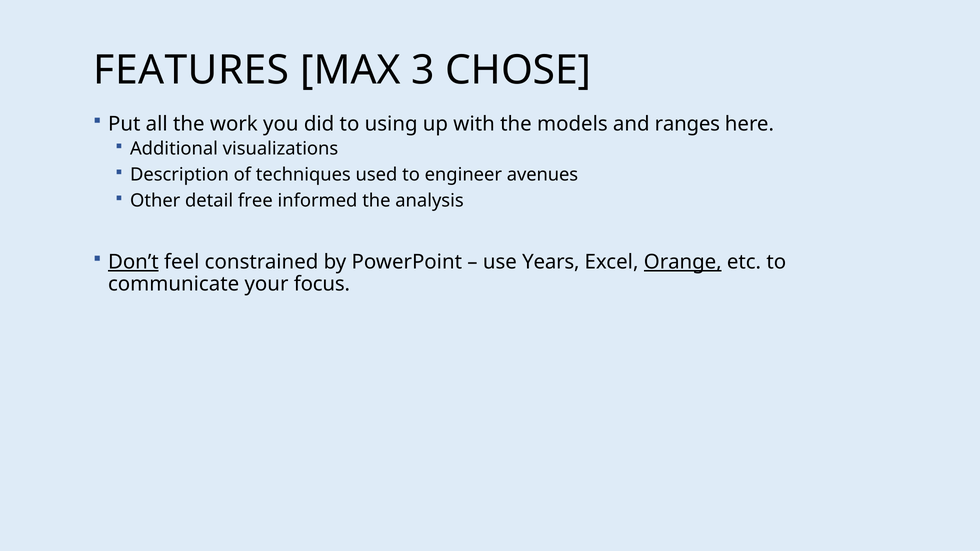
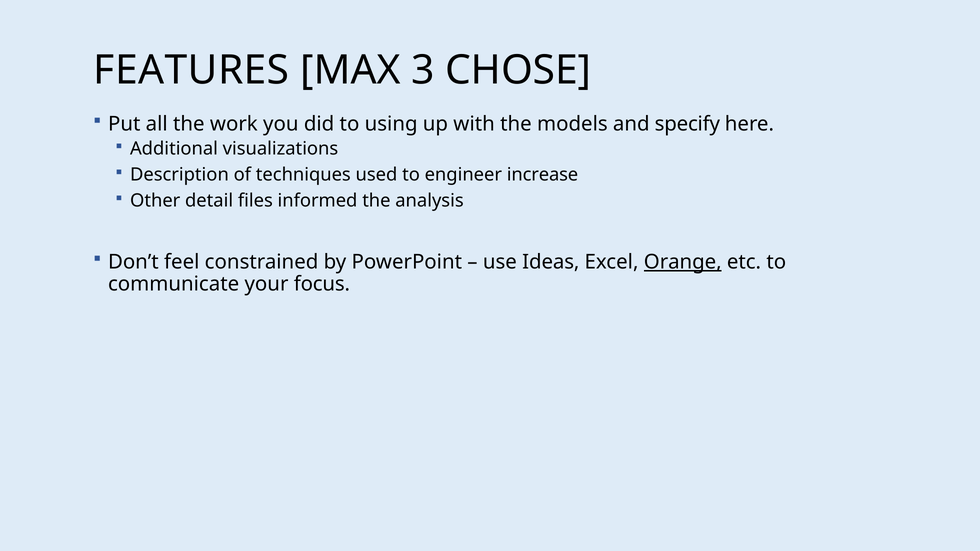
ranges: ranges -> specify (687, 124)
avenues: avenues -> increase (543, 175)
free: free -> files (255, 201)
Don’t underline: present -> none (133, 262)
Years: Years -> Ideas (551, 262)
